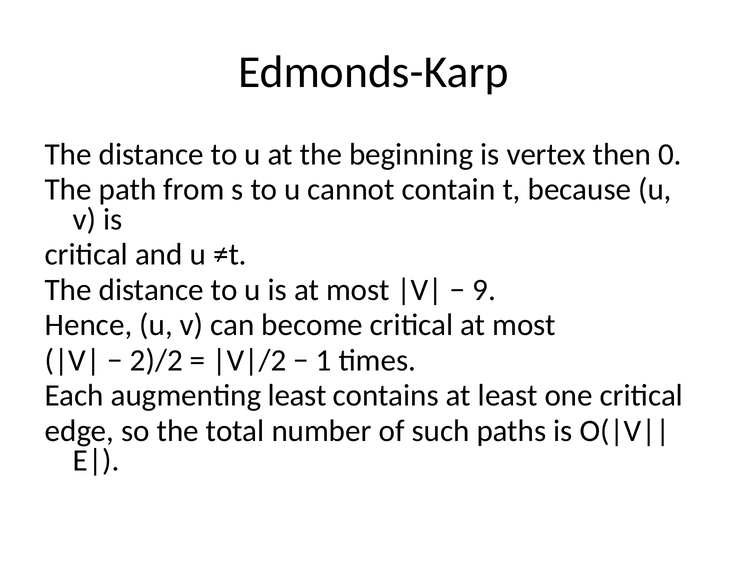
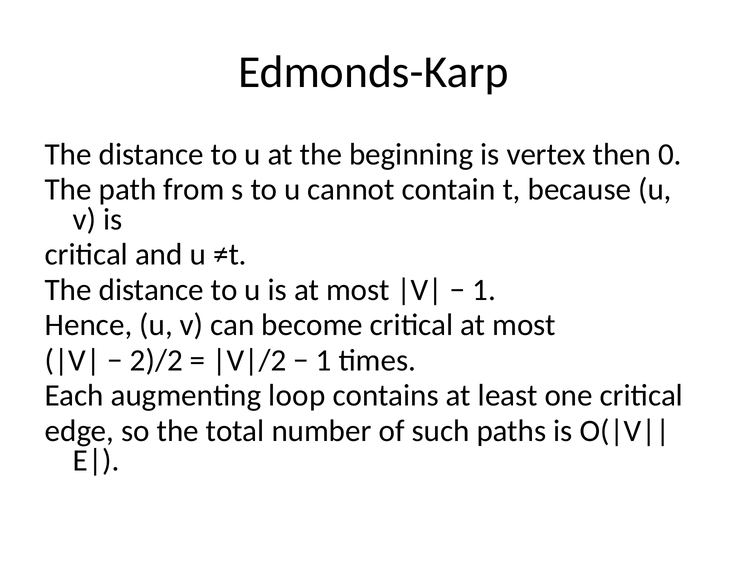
9: 9 -> 1 (484, 289)
augmenting least: least -> loop (297, 395)
